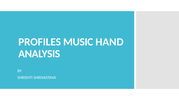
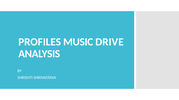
HAND: HAND -> DRIVE (110, 42)
